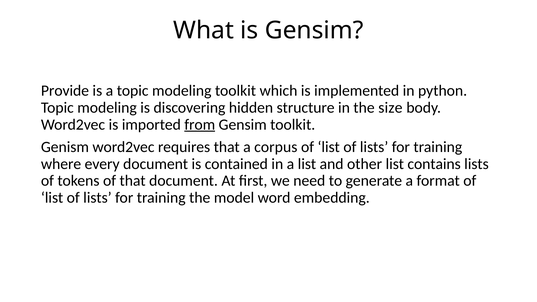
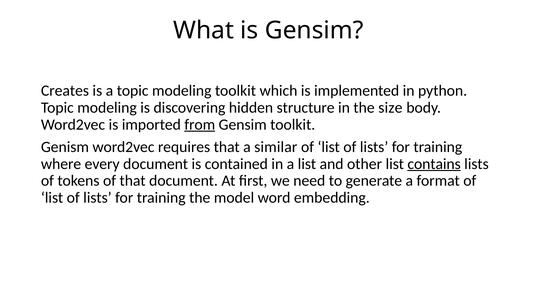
Provide: Provide -> Creates (65, 91)
corpus: corpus -> similar (276, 147)
contains underline: none -> present (434, 164)
